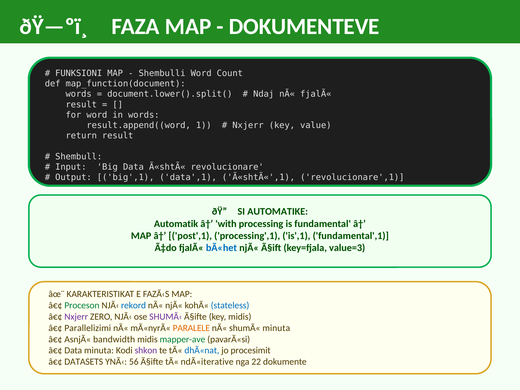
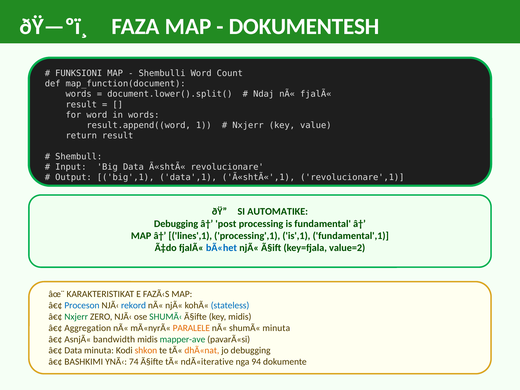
DOKUMENTEVE: DOKUMENTEVE -> DOKUMENTESH (304, 27)
Automatik: Automatik -> Debugging (176, 224)
with: with -> post (226, 224)
post',1: post',1 -> lines',1 (190, 236)
value=3: value=3 -> value=2 (347, 248)
Proceson colour: green -> blue (82, 305)
Nxjerr colour: purple -> green (76, 317)
SHUMÃ‹ colour: purple -> green (166, 317)
Parallelizimi: Parallelizimi -> Aggregation (88, 328)
shkon colour: purple -> orange (146, 351)
dhÃ«nat colour: blue -> orange (202, 351)
jo procesimit: procesimit -> debugging (251, 351)
DATASETS: DATASETS -> BASHKIMI (84, 362)
56: 56 -> 74 (134, 362)
22: 22 -> 94 (256, 362)
